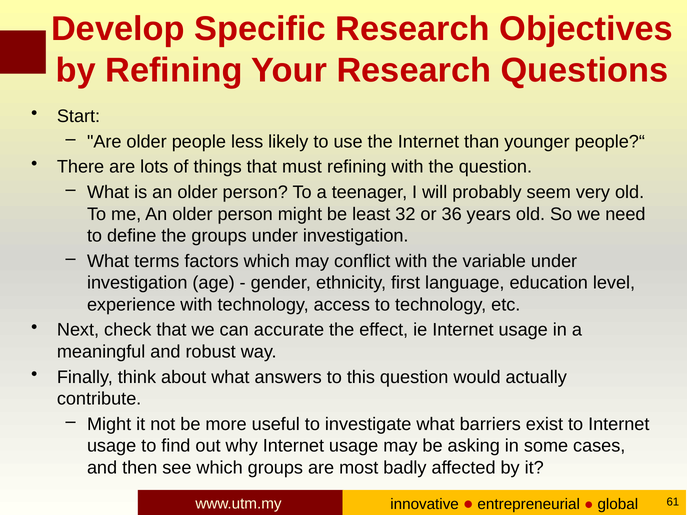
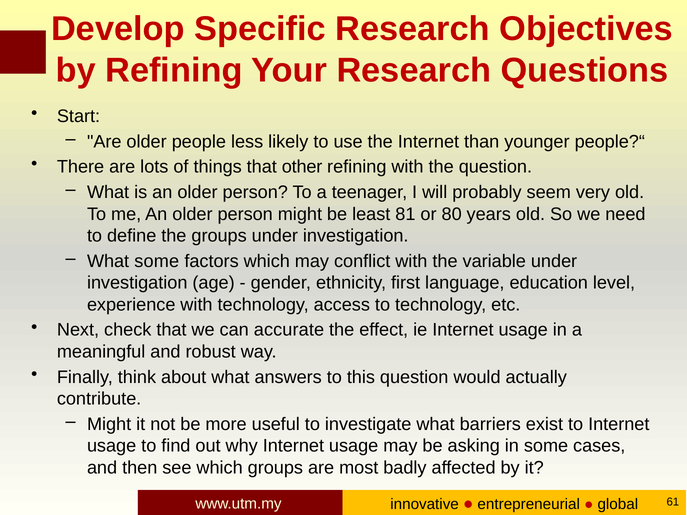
must: must -> other (302, 167)
32: 32 -> 81 (405, 214)
36: 36 -> 80 (452, 214)
What terms: terms -> some (157, 261)
